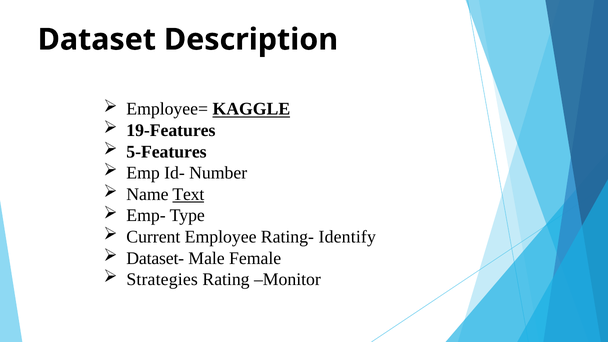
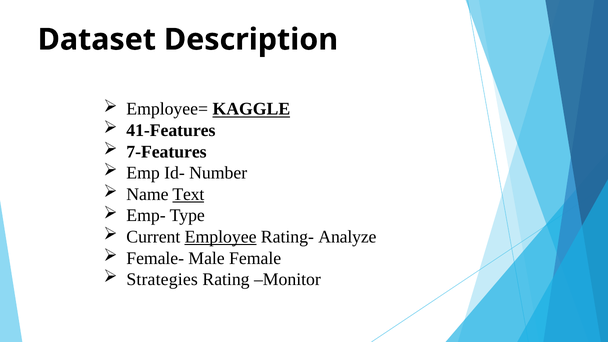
19-Features: 19-Features -> 41-Features (171, 130)
5-Features: 5-Features -> 7-Features (166, 152)
Employee underline: none -> present (221, 237)
Identify: Identify -> Analyze (347, 237)
Dataset-: Dataset- -> Female- (155, 258)
